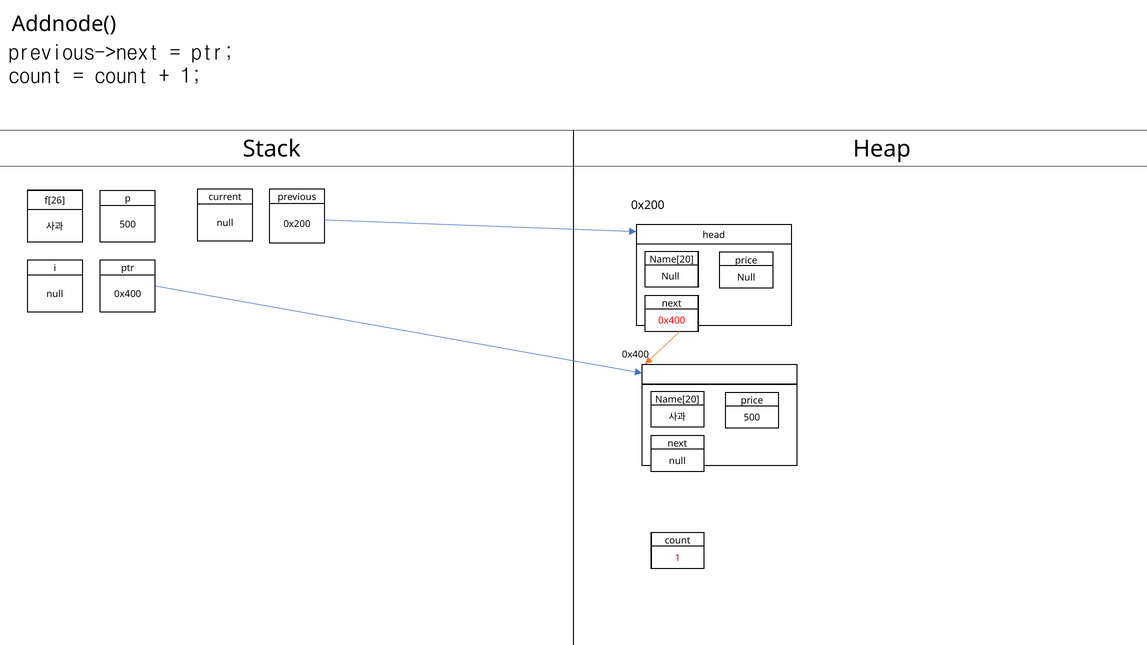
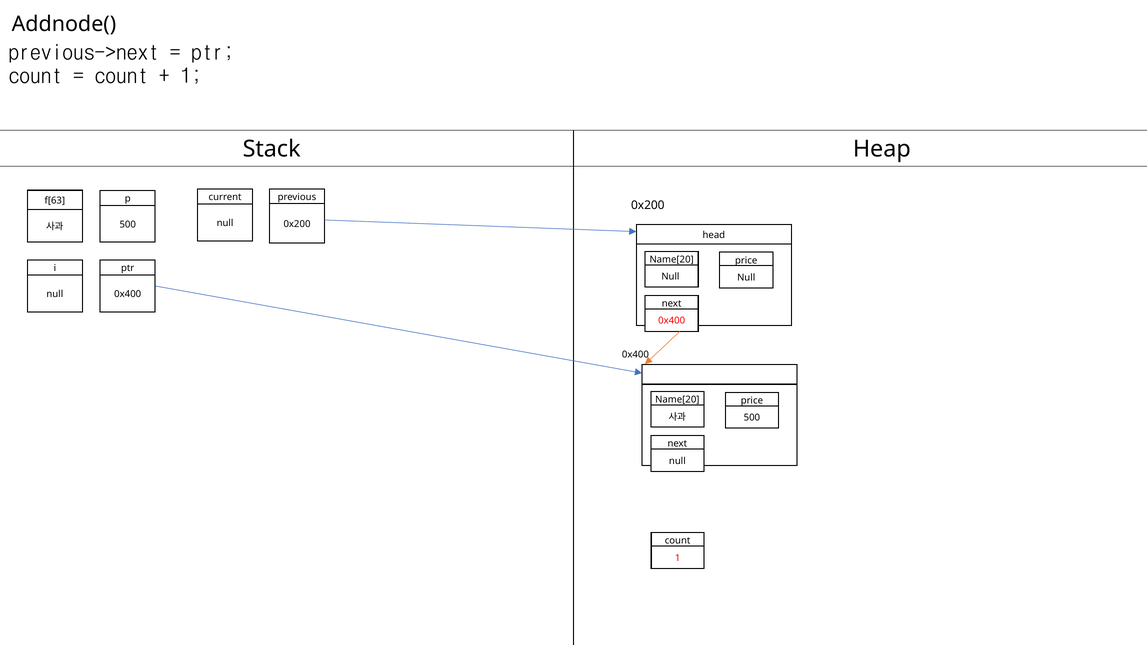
f[26: f[26 -> f[63 (55, 200)
